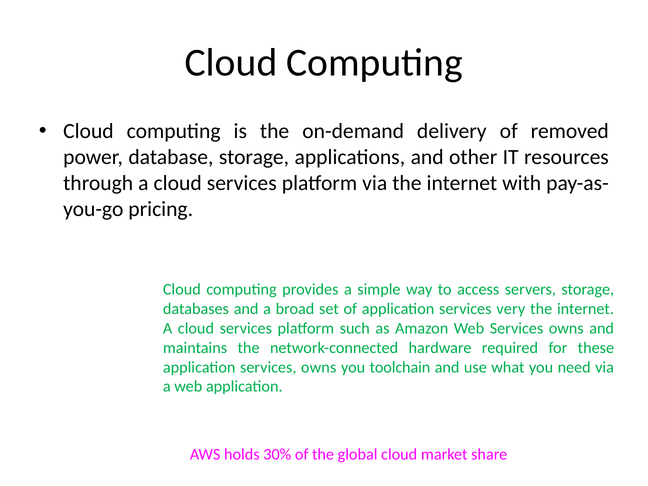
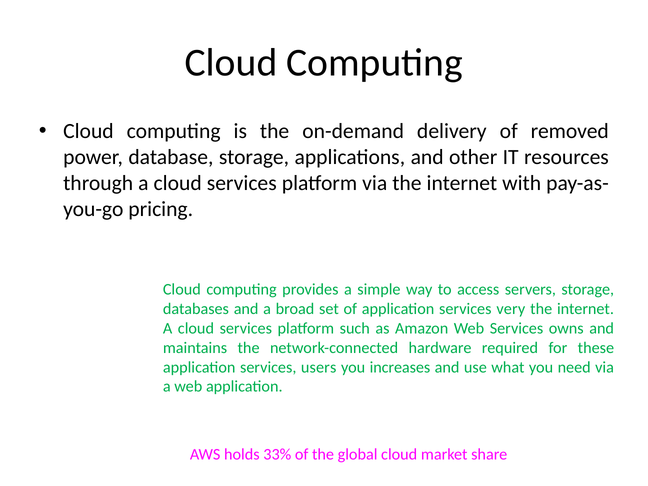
application services owns: owns -> users (319, 367)
toolchain: toolchain -> increases (400, 367)
30%: 30% -> 33% (277, 454)
